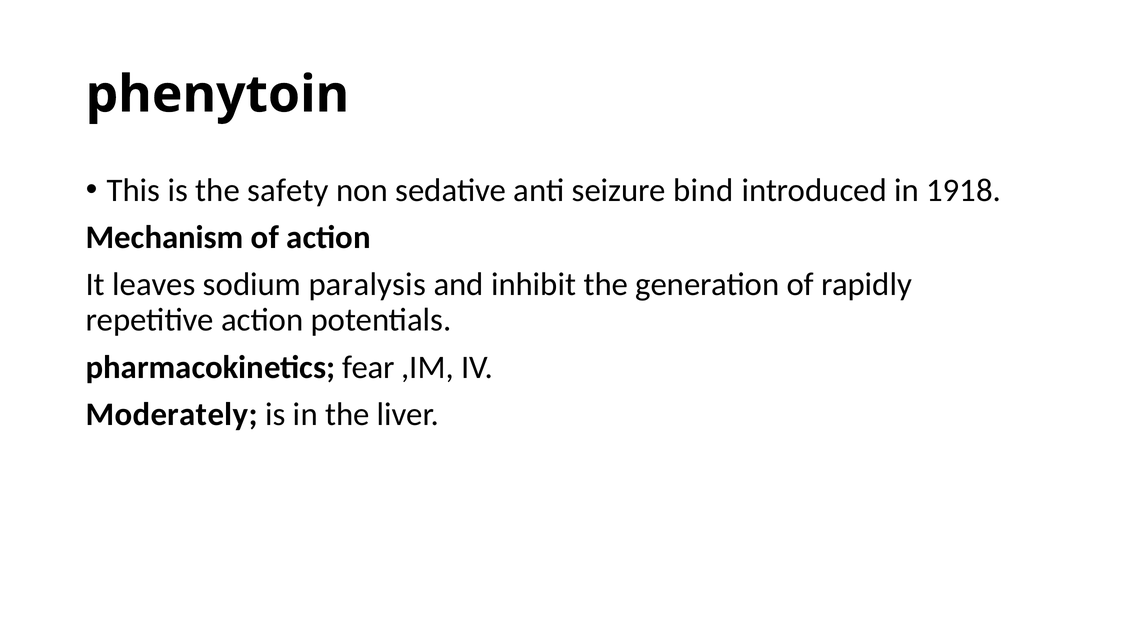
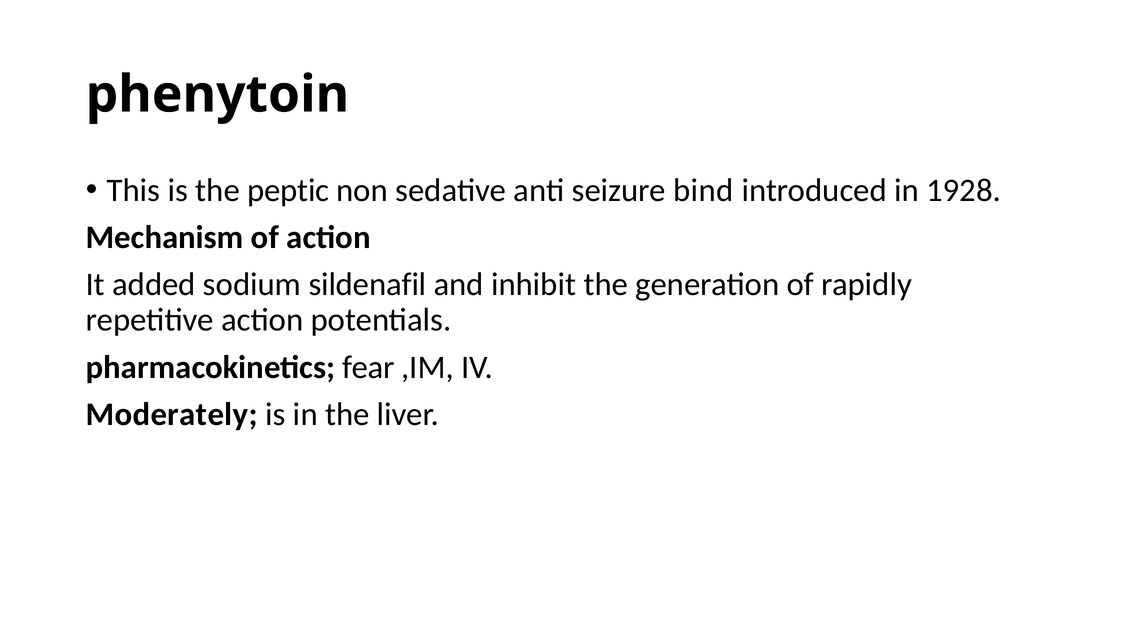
safety: safety -> peptic (288, 190)
1918: 1918 -> 1928 (964, 190)
leaves: leaves -> added (154, 285)
paralysis: paralysis -> sildenafil (367, 285)
